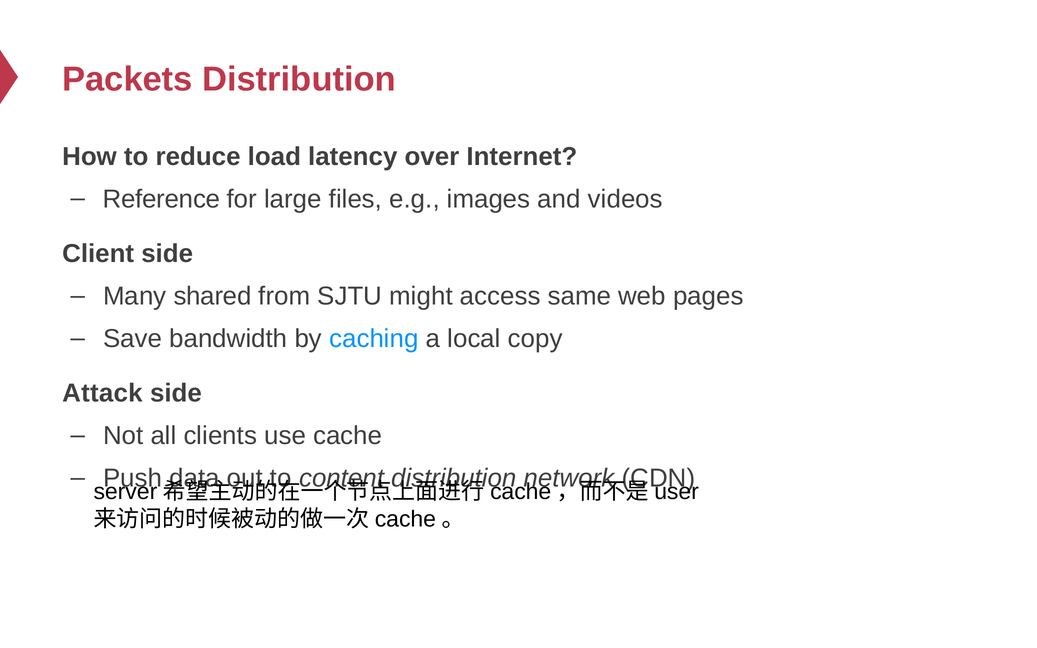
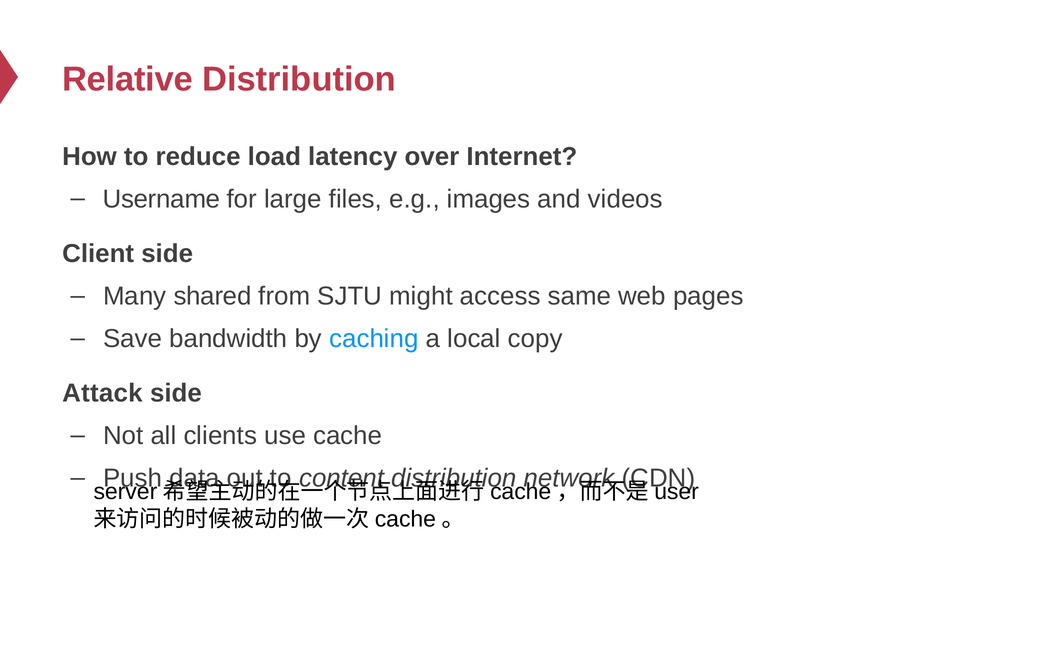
Packets: Packets -> Relative (128, 79)
Reference: Reference -> Username (161, 199)
